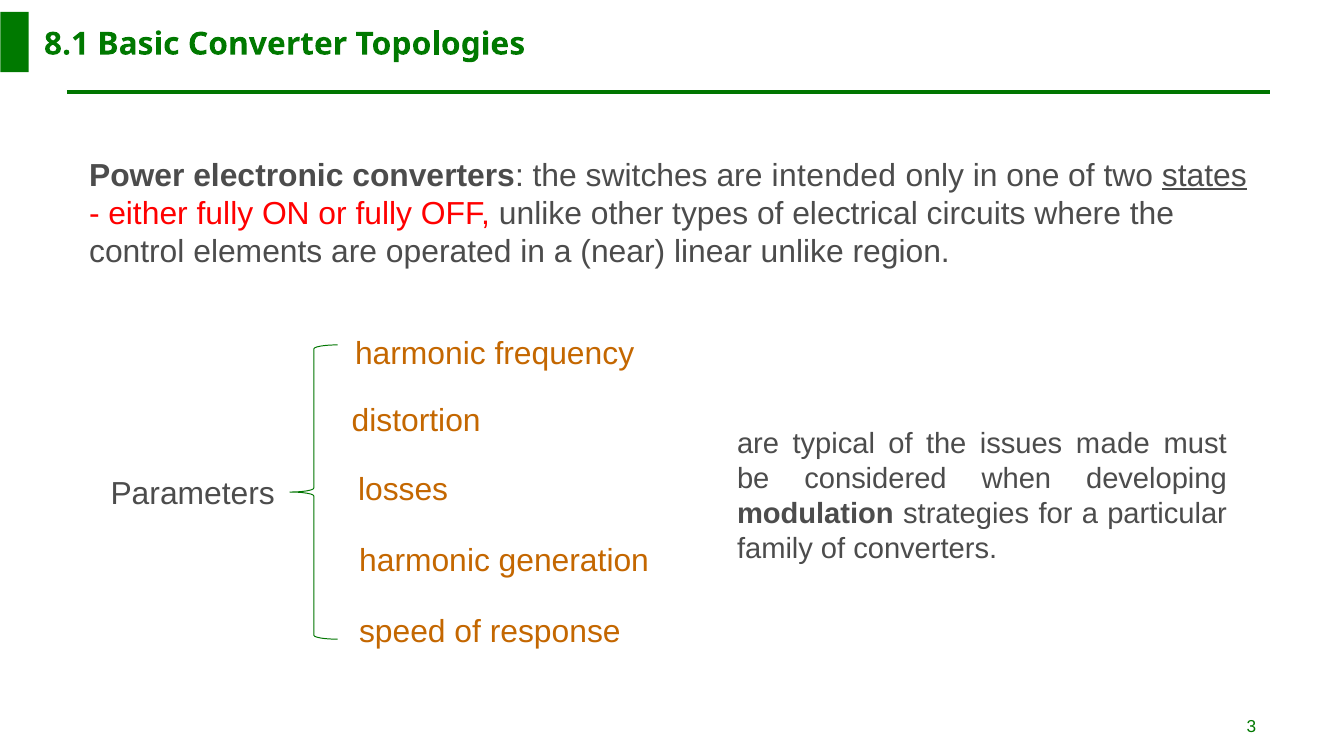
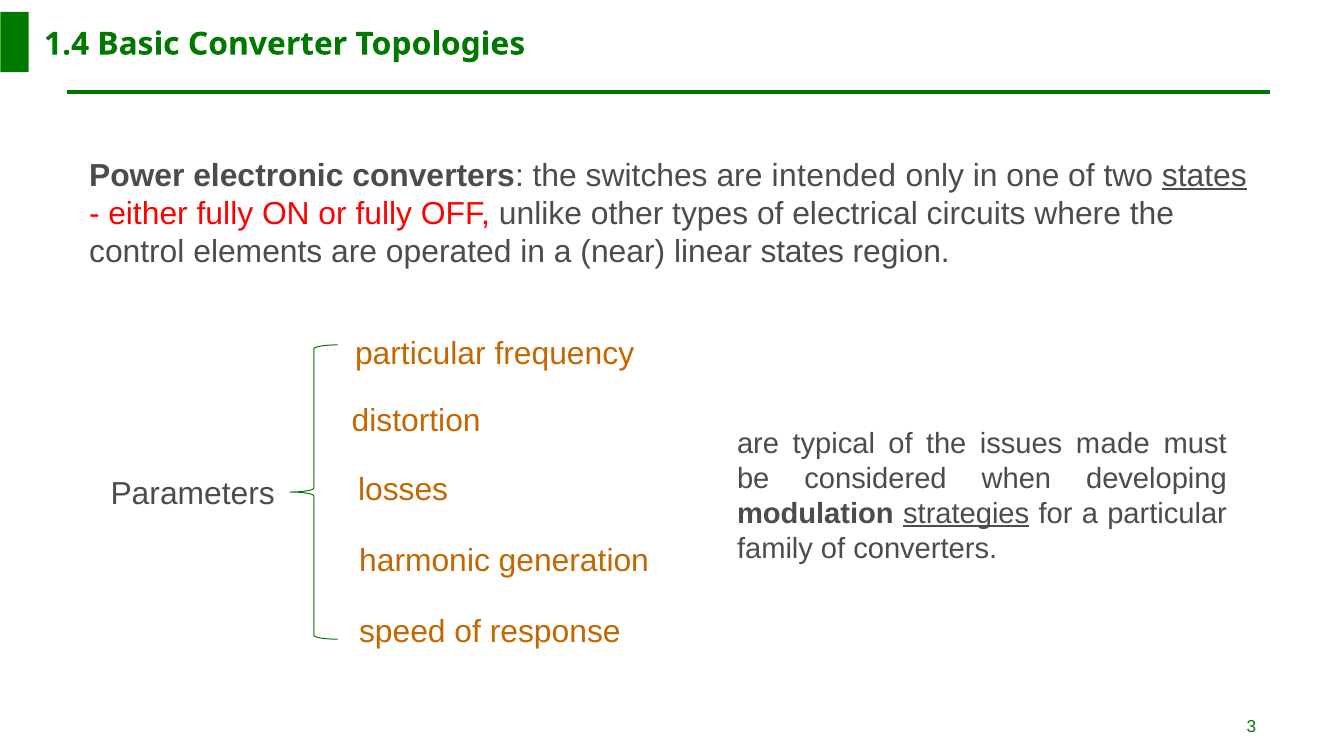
8.1: 8.1 -> 1.4 (67, 44)
linear unlike: unlike -> states (802, 252)
harmonic: harmonic -> particular (420, 354)
strategies underline: none -> present (966, 514)
